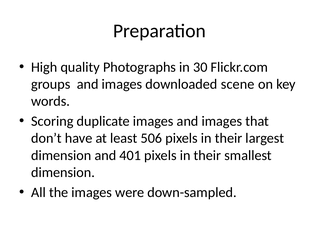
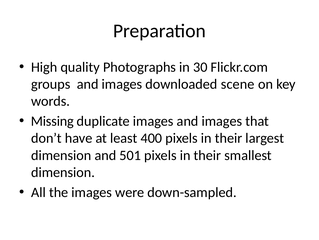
Scoring: Scoring -> Missing (52, 121)
506: 506 -> 400 (151, 138)
401: 401 -> 501 (130, 155)
